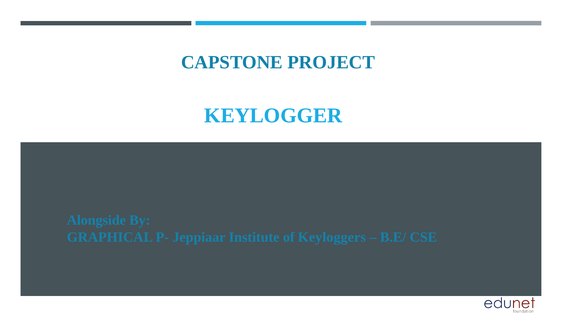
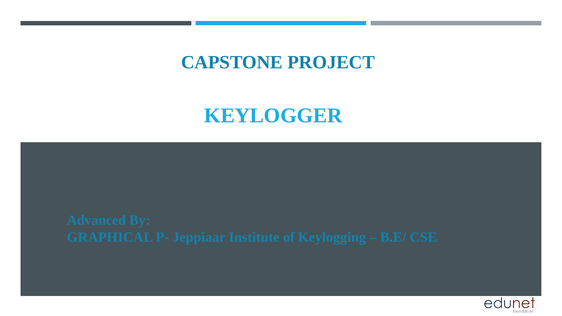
Alongside: Alongside -> Advanced (96, 220)
Keyloggers: Keyloggers -> Keylogging (332, 237)
